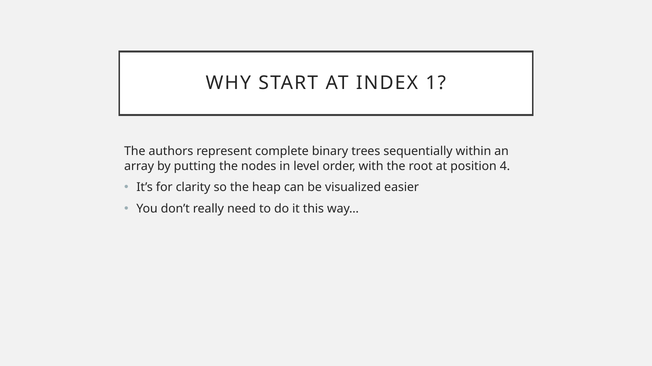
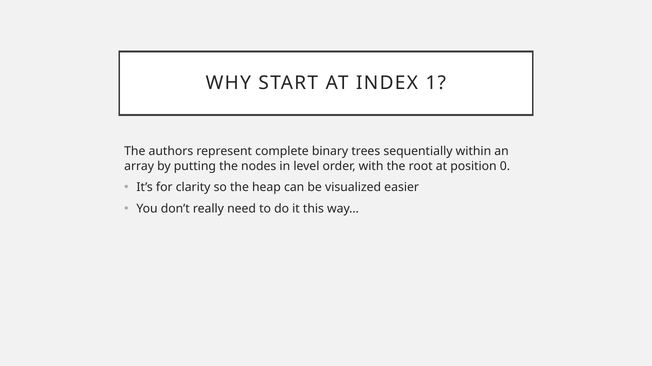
4: 4 -> 0 (505, 166)
